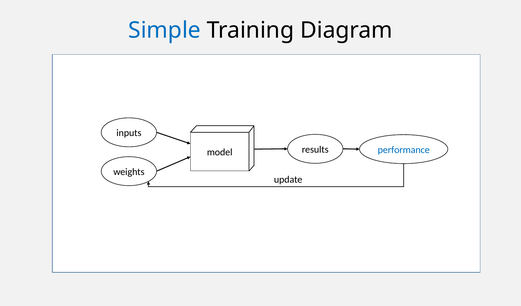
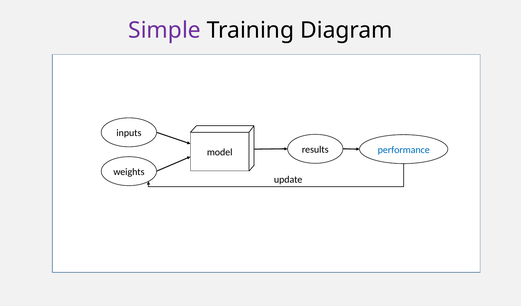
Simple colour: blue -> purple (164, 30)
